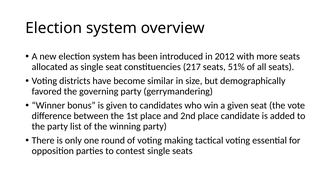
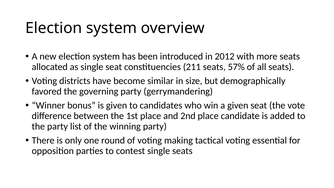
217: 217 -> 211 (192, 67)
51%: 51% -> 57% (236, 67)
